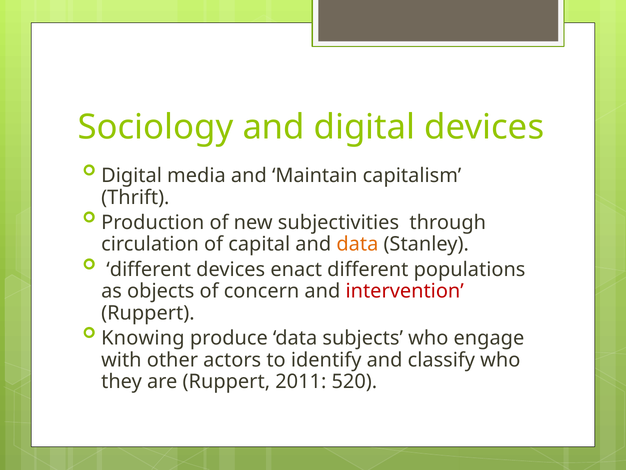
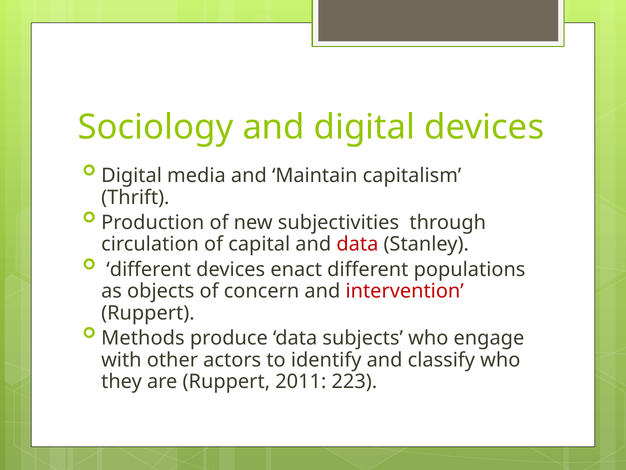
data colour: orange -> red (357, 244)
Knowing: Knowing -> Methods (143, 338)
520: 520 -> 223 (354, 381)
